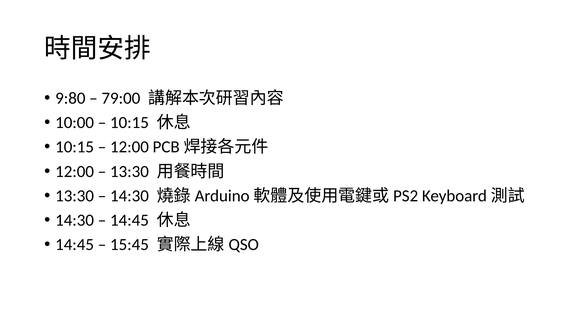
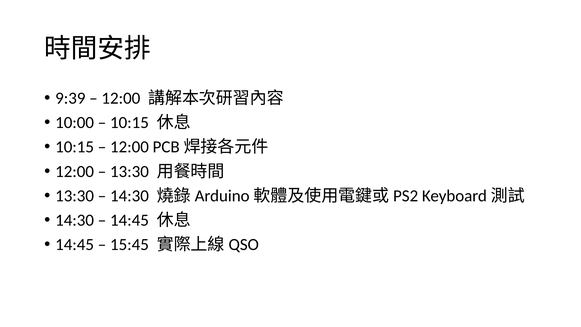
9:80: 9:80 -> 9:39 (70, 98)
79:00: 79:00 -> 12:00 (121, 98)
